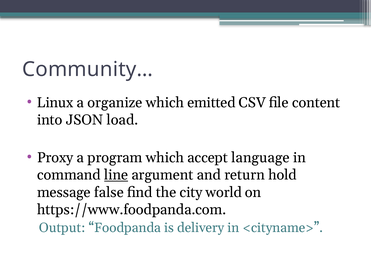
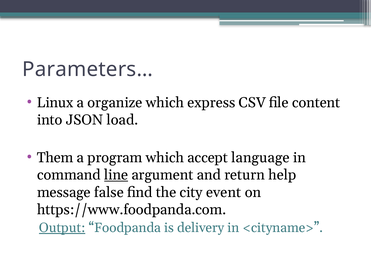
Community…: Community… -> Parameters… (88, 69)
emitted: emitted -> express (211, 103)
Proxy: Proxy -> Them (55, 158)
hold: hold -> help (282, 175)
world: world -> event (224, 192)
Output underline: none -> present (62, 228)
